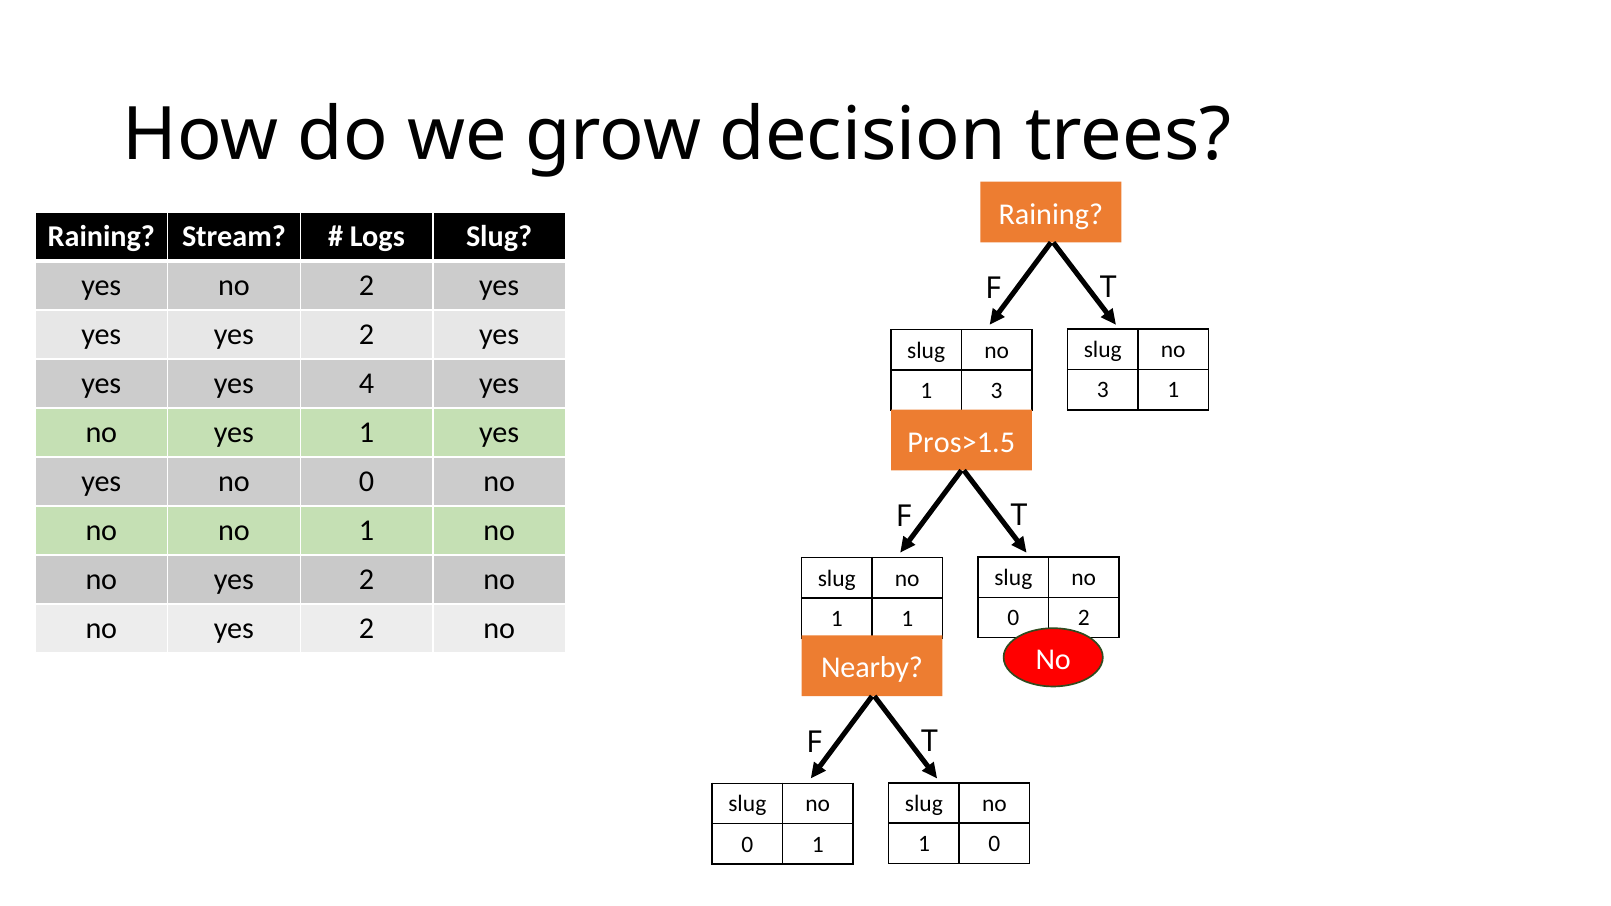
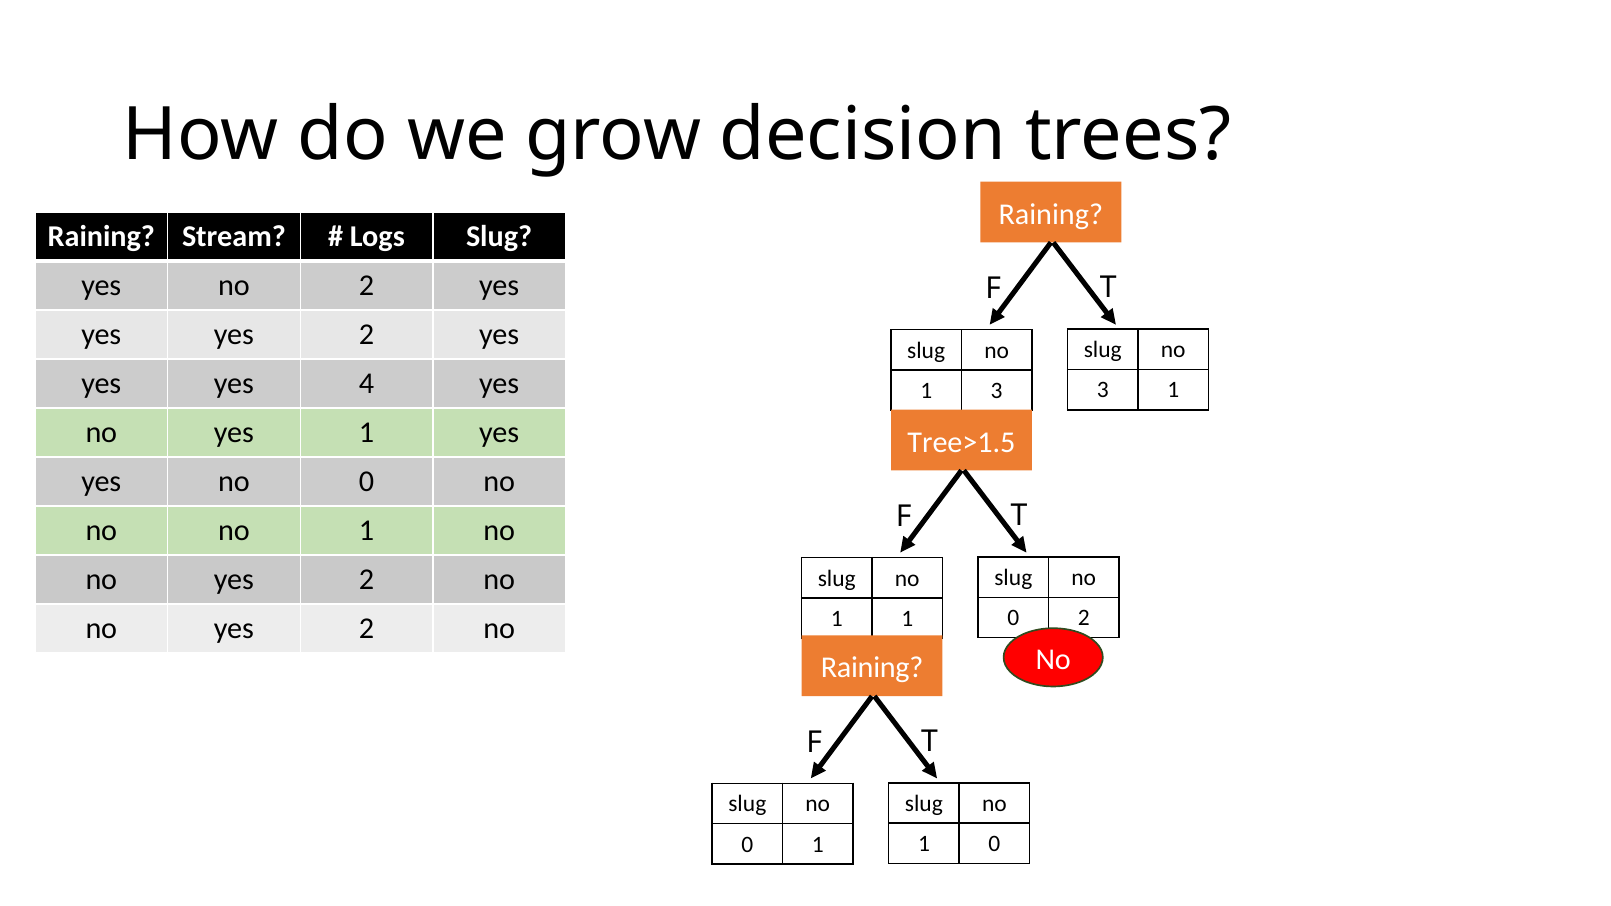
Pros>1.5: Pros>1.5 -> Tree>1.5 (961, 442)
Nearby: Nearby -> Raining (872, 668)
